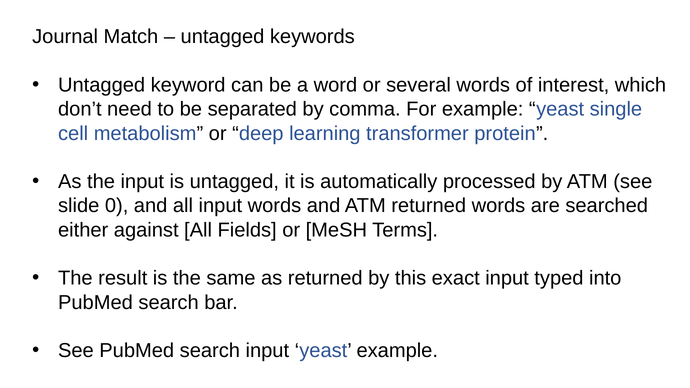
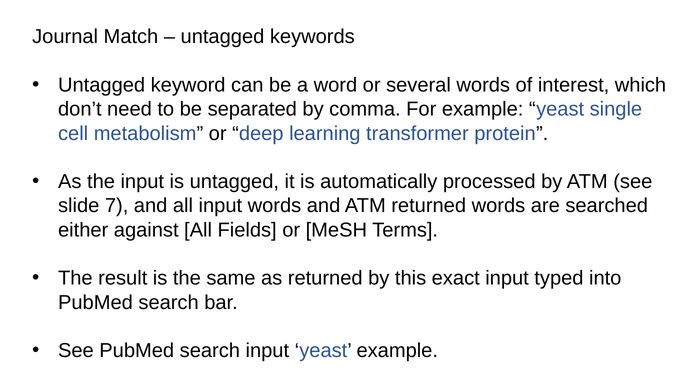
0: 0 -> 7 (117, 206)
